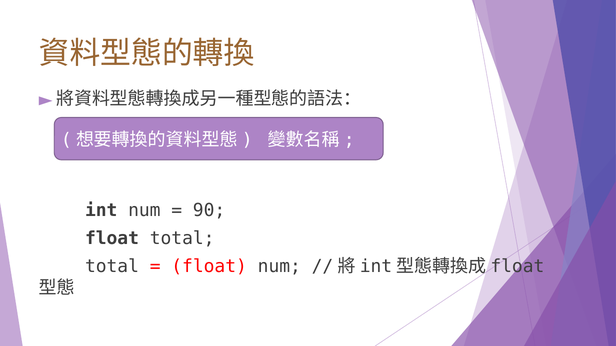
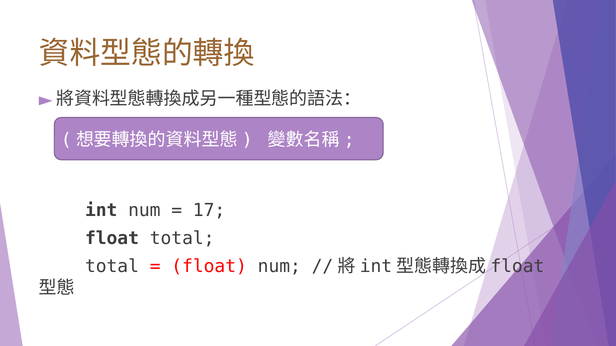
90: 90 -> 17 (209, 211)
